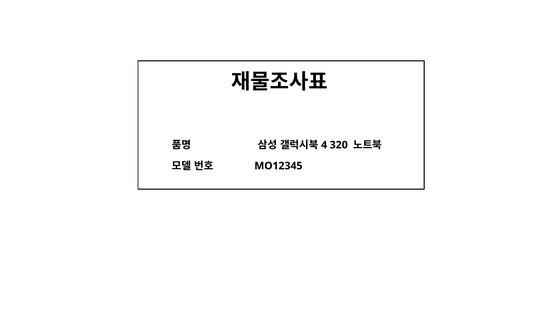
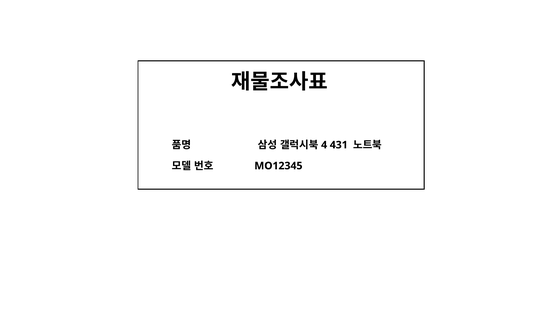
320: 320 -> 431 (339, 145)
